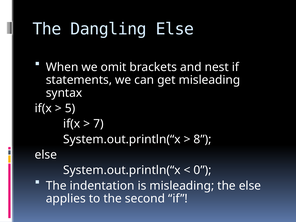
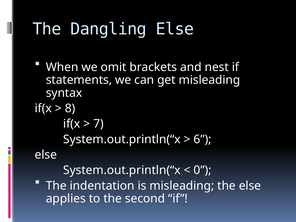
5: 5 -> 8 (70, 108)
8: 8 -> 6 (203, 139)
